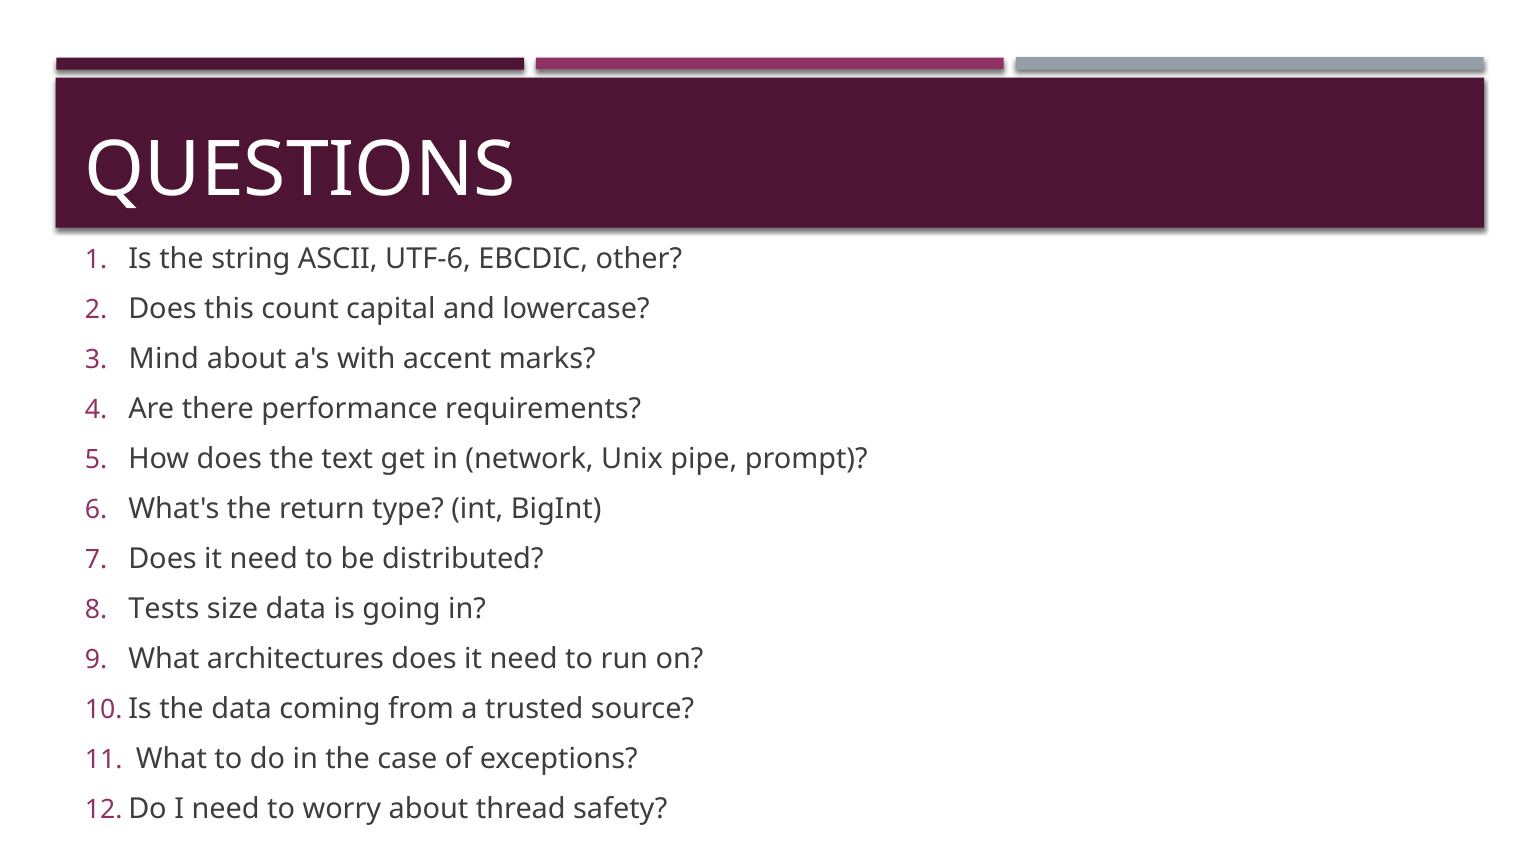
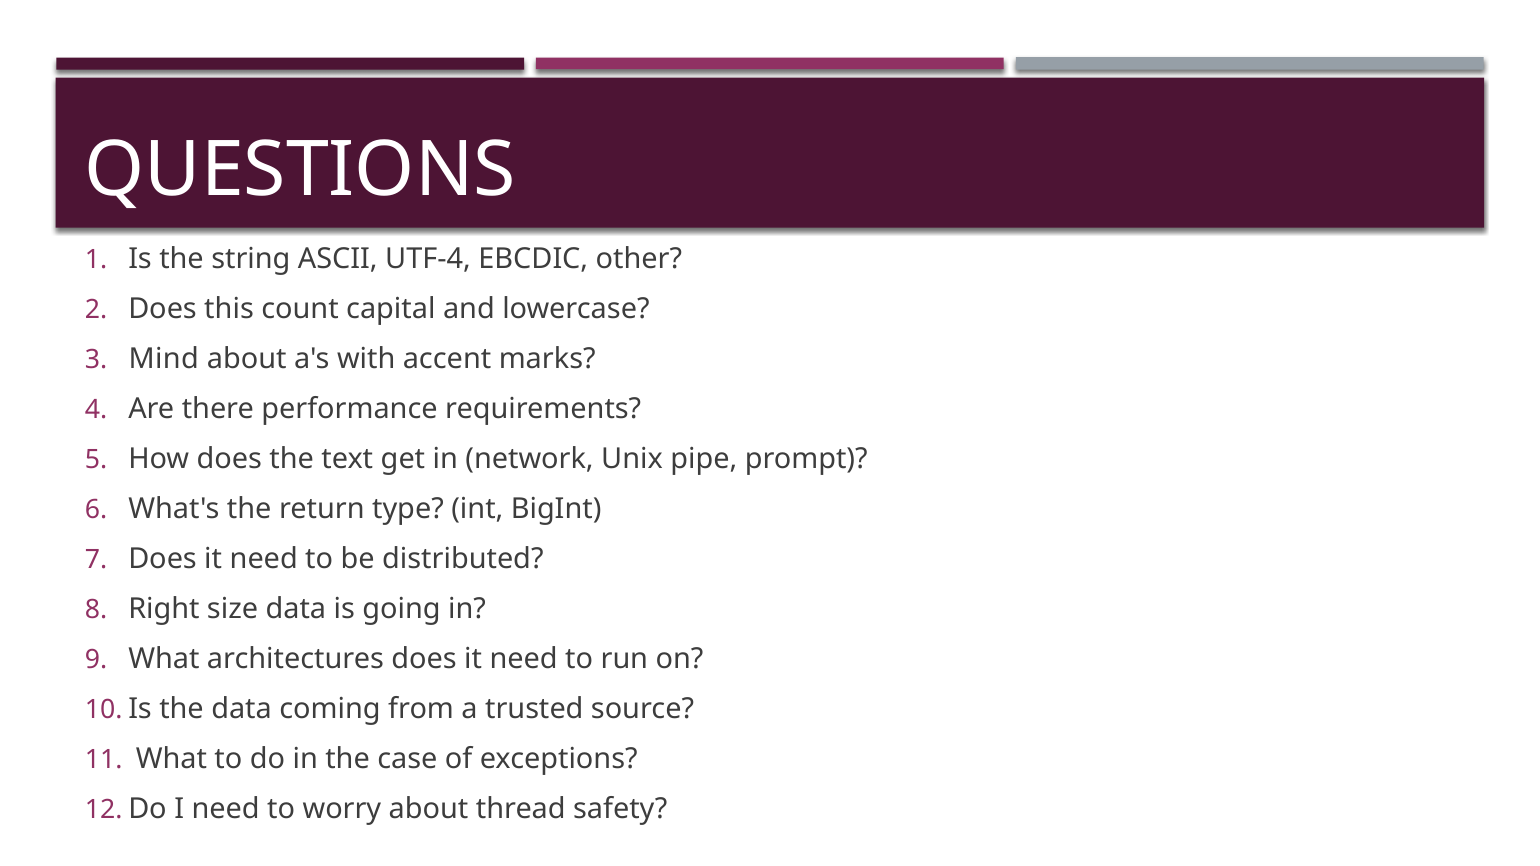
UTF-6: UTF-6 -> UTF-4 (428, 259)
Tests: Tests -> Right (164, 609)
